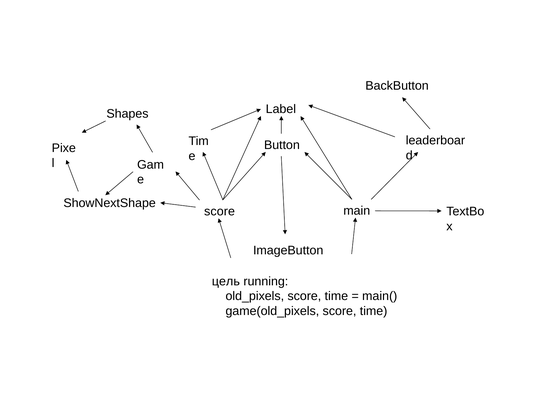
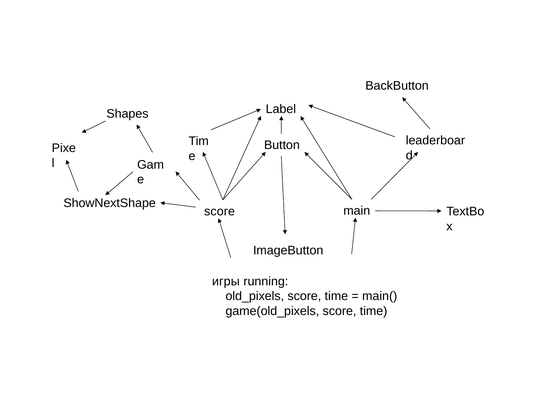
цель: цель -> игры (226, 281)
